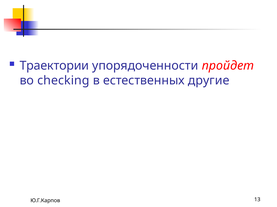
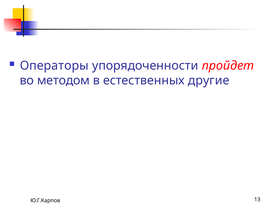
Траектории: Траектории -> Операторы (54, 66)
checking: checking -> методом (63, 81)
